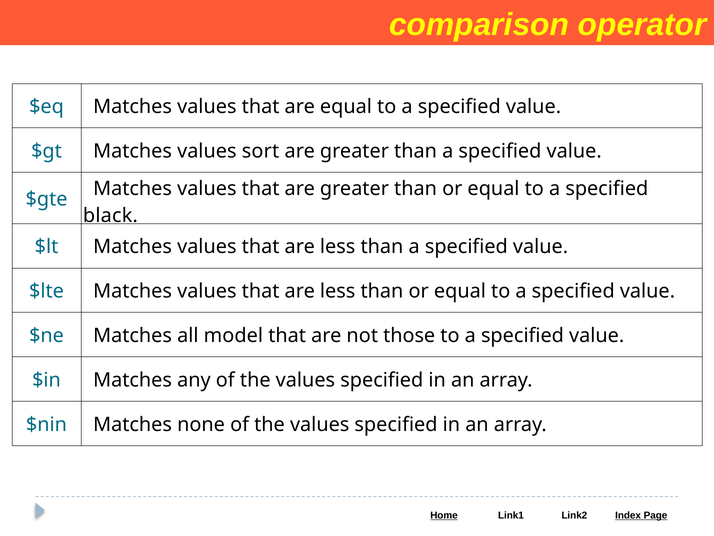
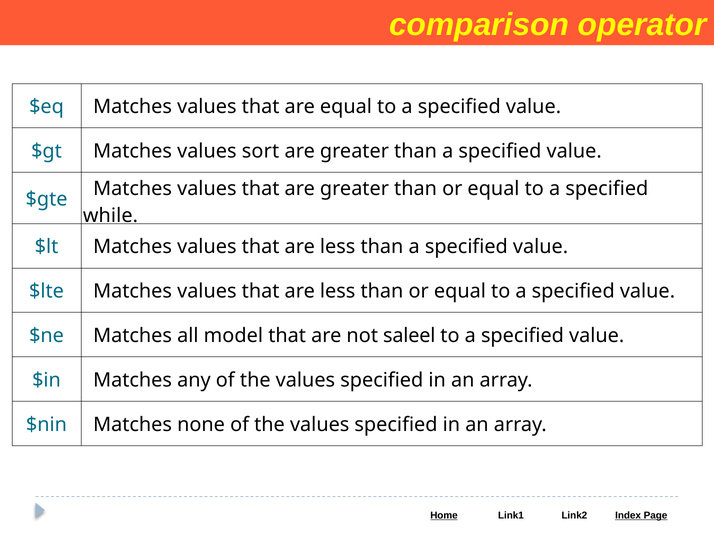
black: black -> while (110, 216)
those: those -> saleel (409, 335)
